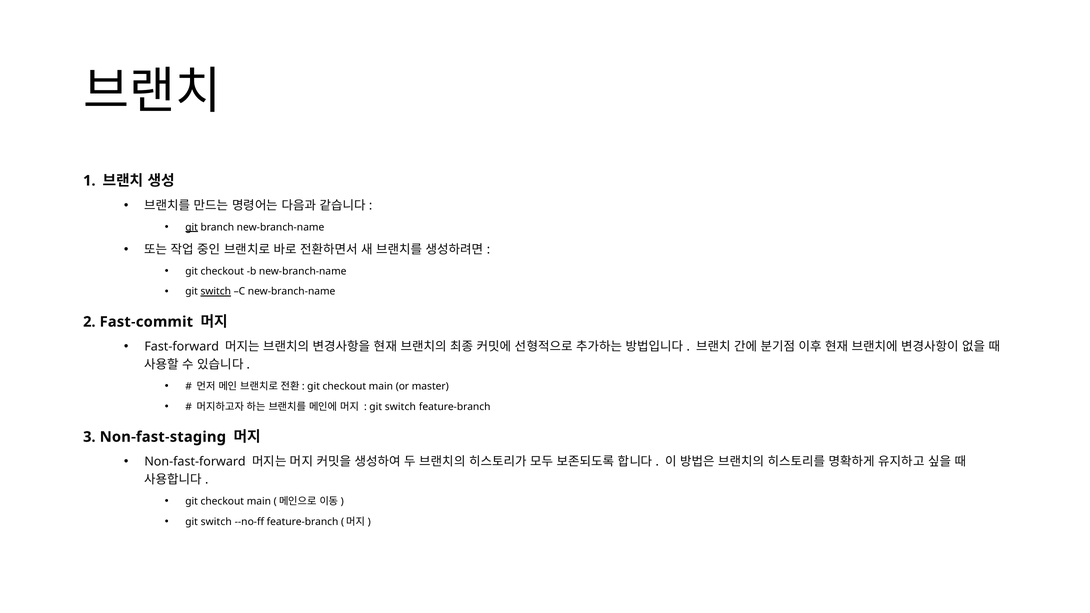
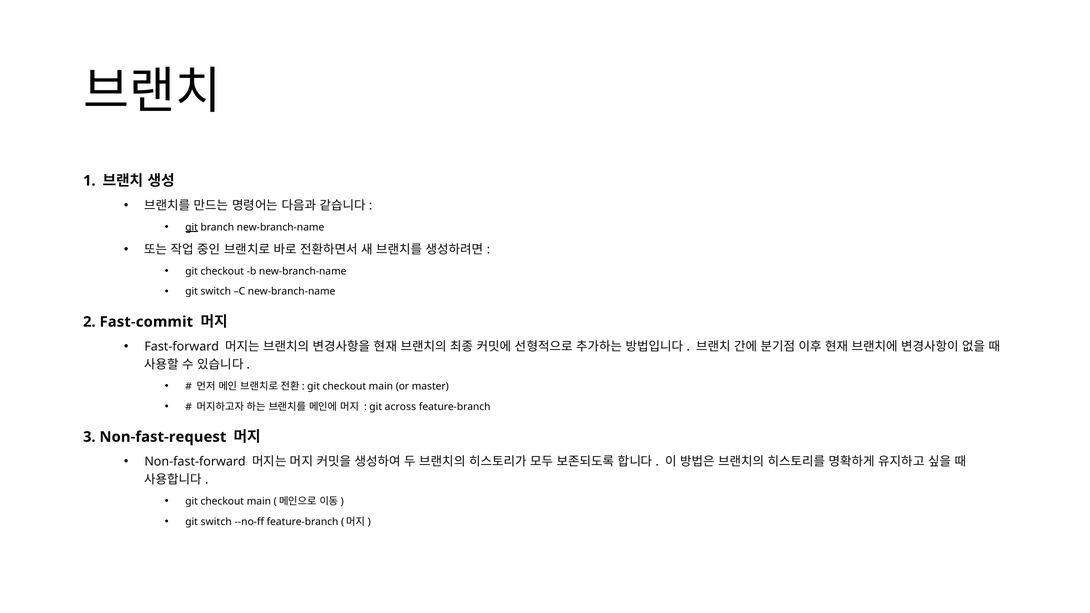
switch underline: present -> none (216, 292)
switch: switch -> across (400, 407)
Non-fast-staging: Non-fast-staging -> Non-fast-request (163, 437)
